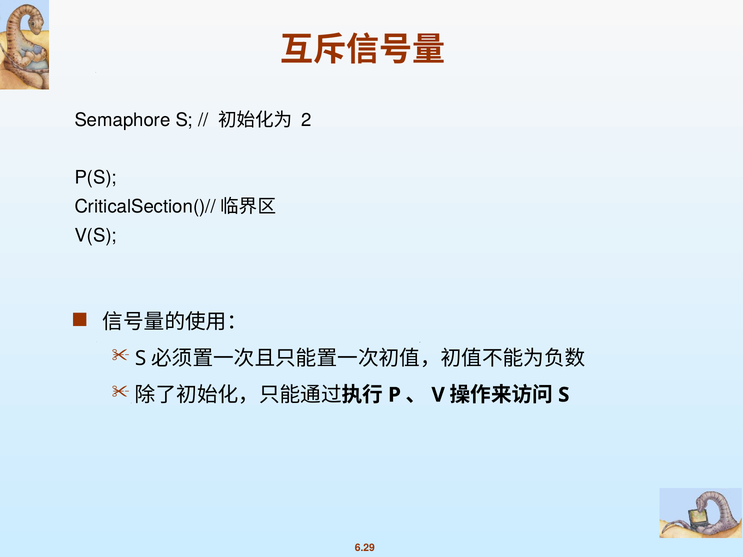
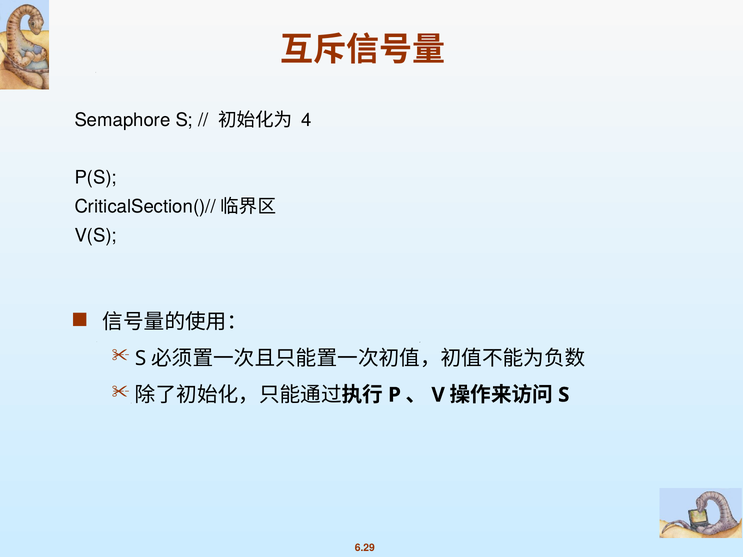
2: 2 -> 4 (306, 120)
